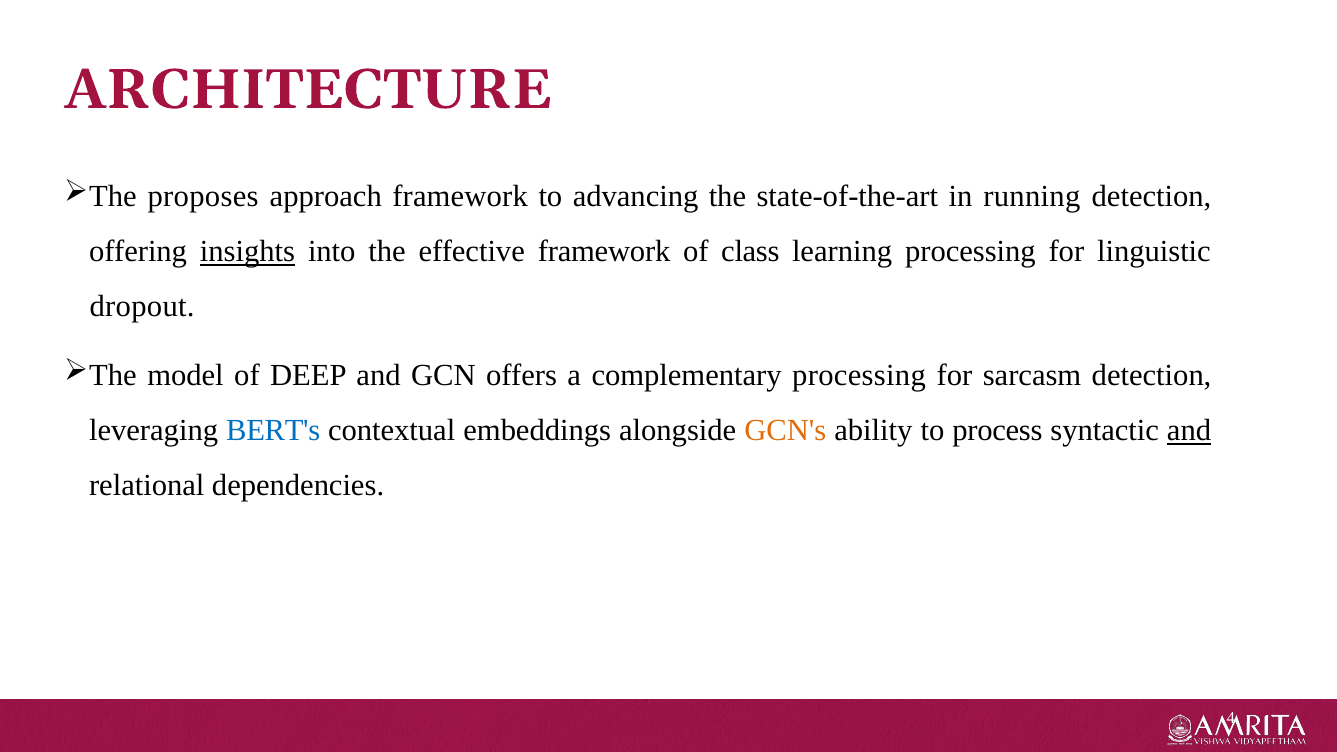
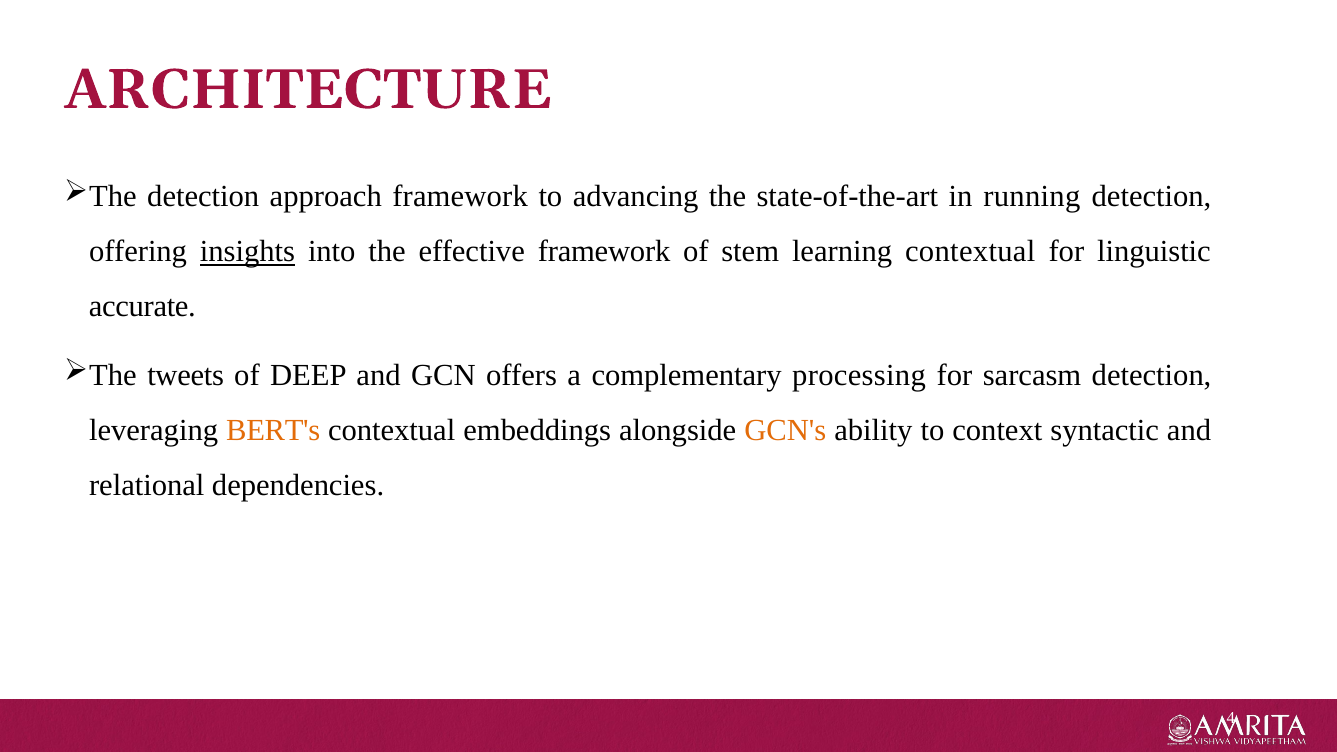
proposes: proposes -> detection (203, 196)
class: class -> stem (750, 252)
learning processing: processing -> contextual (970, 252)
dropout: dropout -> accurate (142, 307)
model: model -> tweets (186, 376)
BERT's colour: blue -> orange (273, 431)
process: process -> context (997, 431)
and underline: present -> none (1189, 431)
